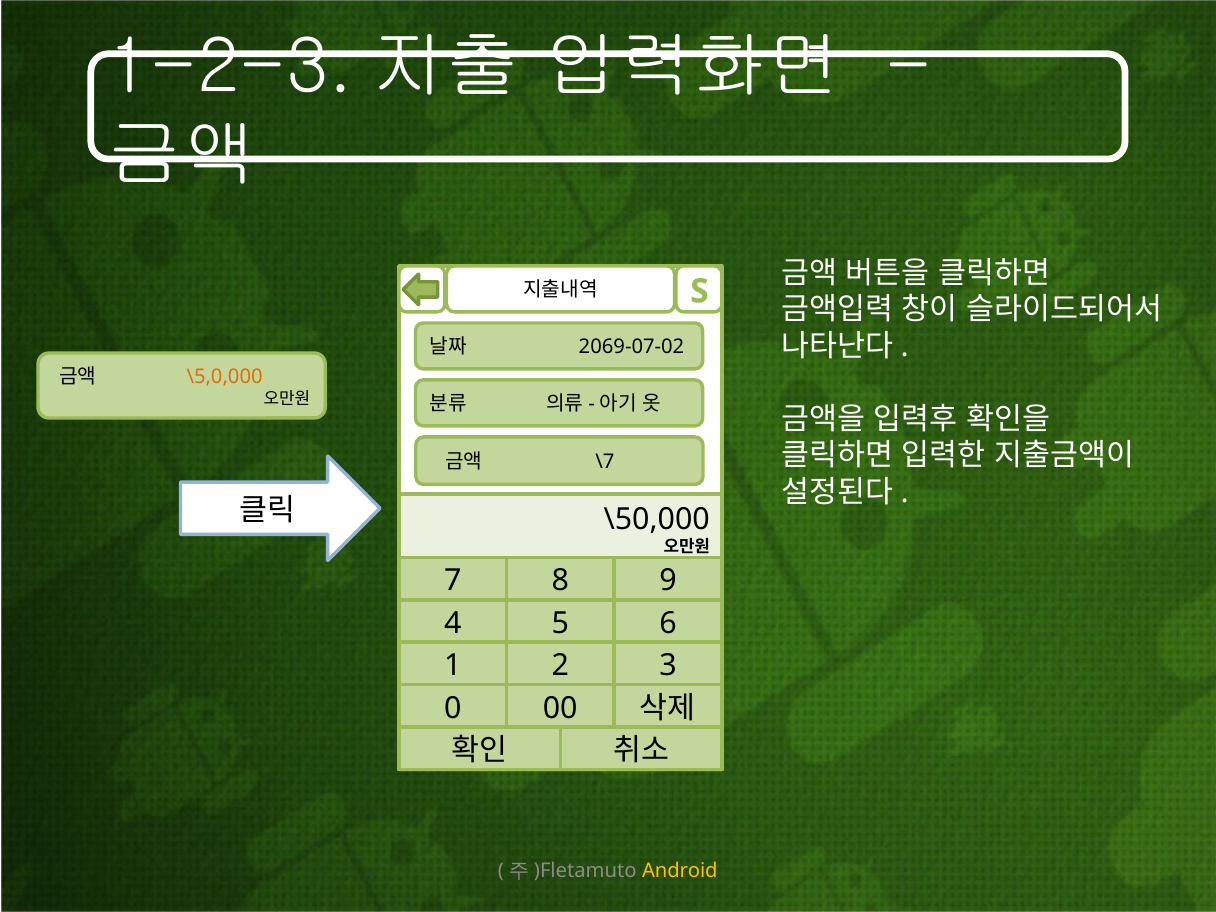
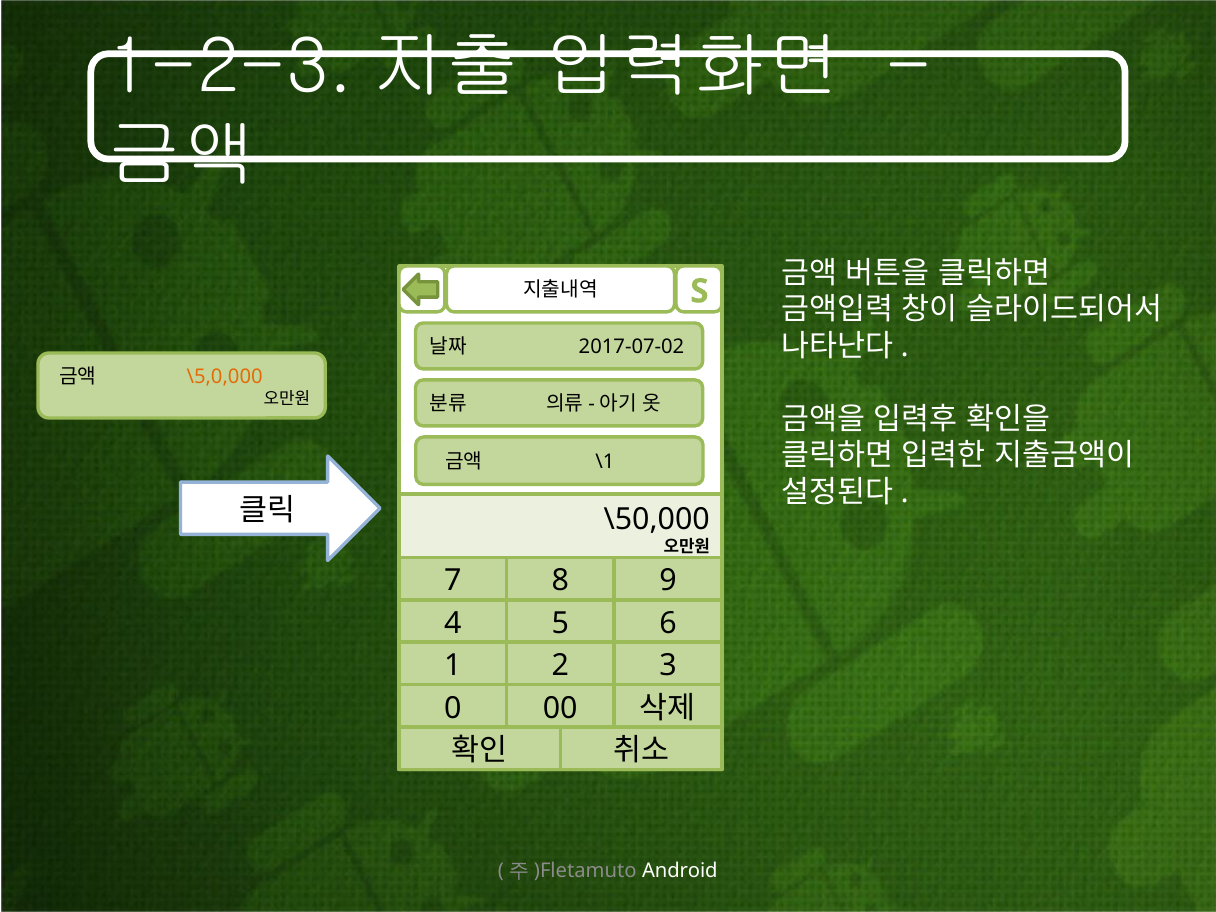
2069-07-02: 2069-07-02 -> 2017-07-02 (632, 347)
\7: \7 -> \1 (605, 462)
Android colour: yellow -> white (680, 871)
